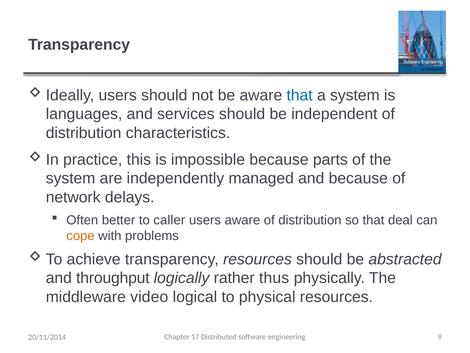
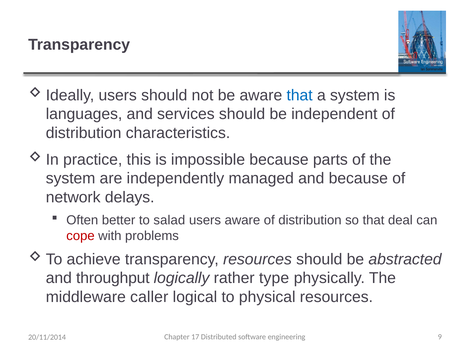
caller: caller -> salad (169, 220)
cope colour: orange -> red (80, 236)
thus: thus -> type (274, 278)
video: video -> caller (149, 296)
